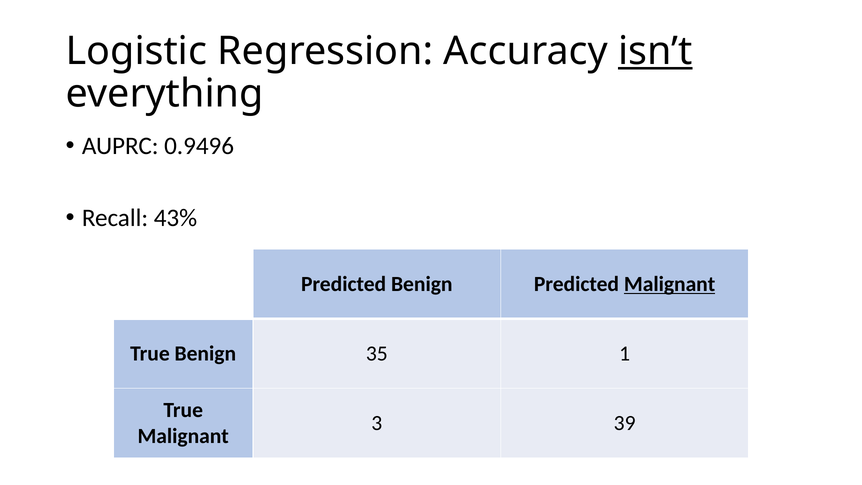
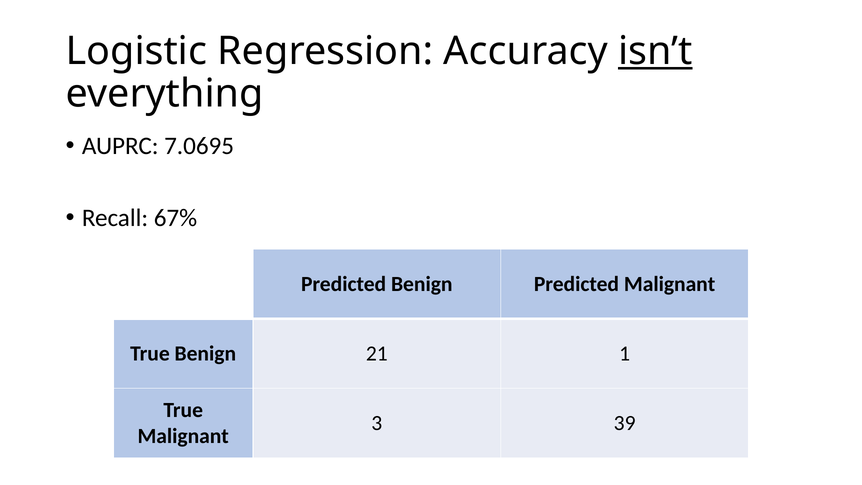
0.9496: 0.9496 -> 7.0695 (199, 146)
43%: 43% -> 67% (175, 218)
Malignant underline: present -> none (670, 284)
35: 35 -> 21 (377, 354)
